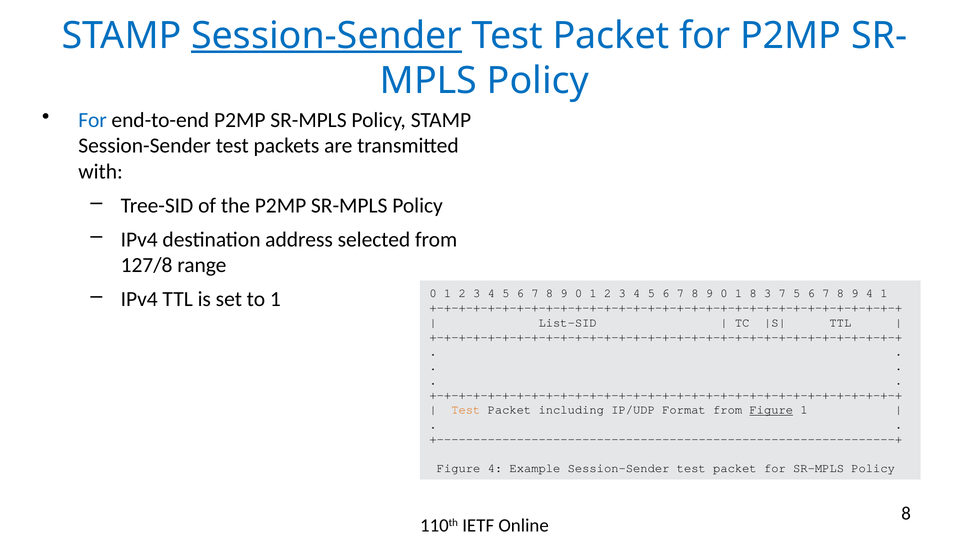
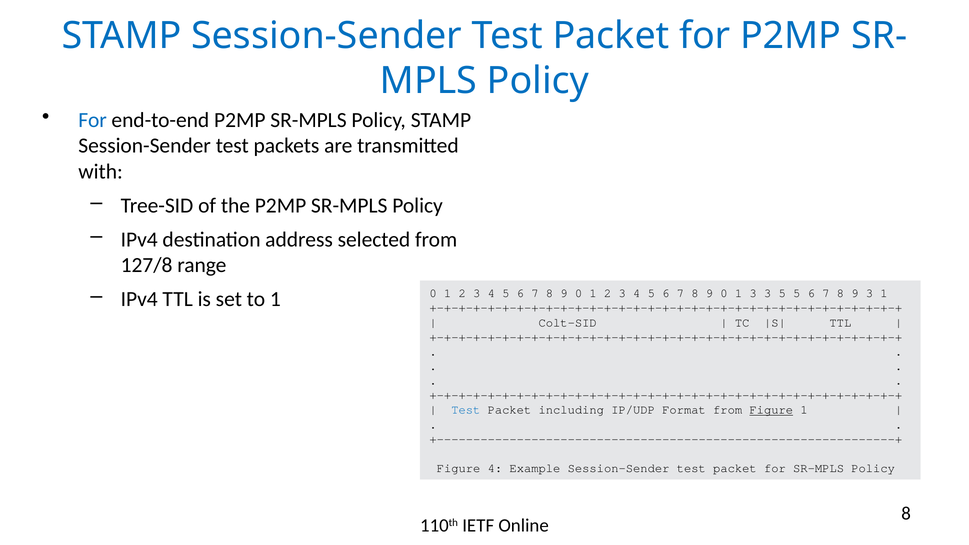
Session-Sender underline: present -> none (327, 36)
0 1 8: 8 -> 3 (753, 293)
3 7: 7 -> 5 (782, 293)
9 4: 4 -> 3 (869, 293)
List-SID: List-SID -> Colt-SID (568, 323)
Test colour: orange -> blue (466, 410)
